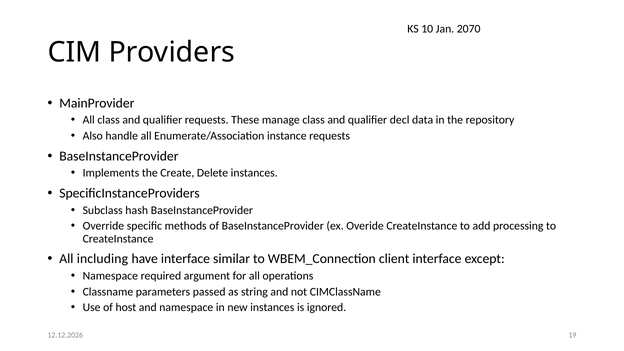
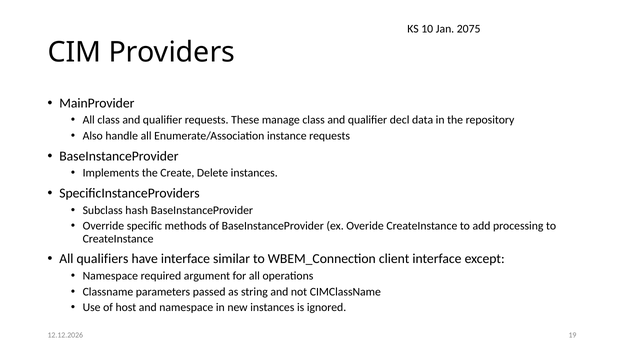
2070: 2070 -> 2075 (469, 29)
including: including -> qualifiers (102, 259)
